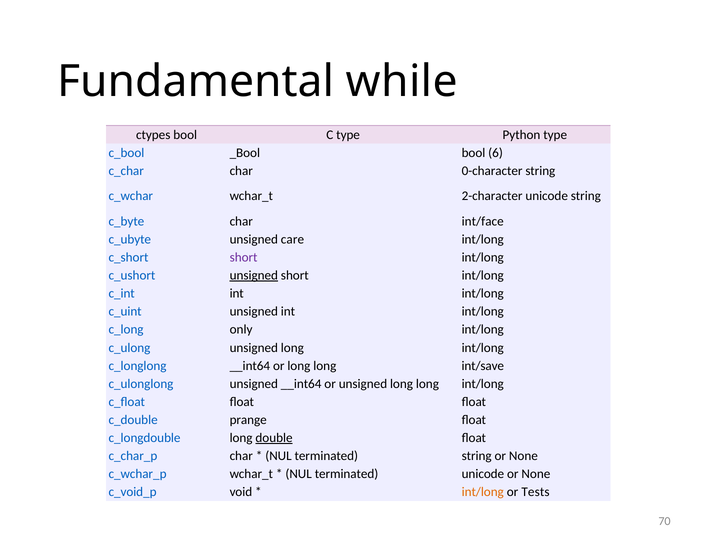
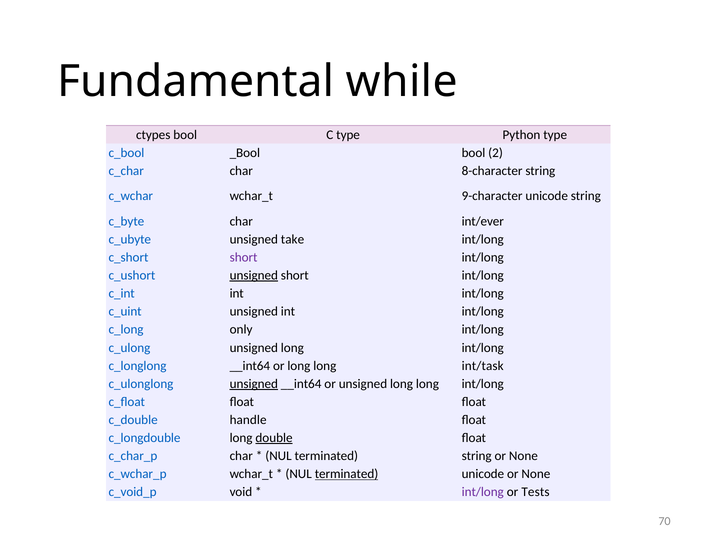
6: 6 -> 2 (496, 153)
0-character: 0-character -> 8-character (492, 171)
2-character: 2-character -> 9-character (492, 196)
int/face: int/face -> int/ever (483, 221)
care: care -> take (292, 239)
int/save: int/save -> int/task (483, 366)
unsigned underline: none -> present (254, 384)
prange: prange -> handle (248, 420)
terminated underline: none -> present (347, 474)
int/long colour: orange -> purple (483, 492)
